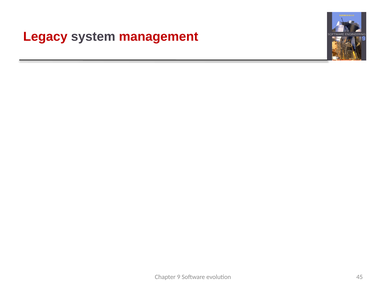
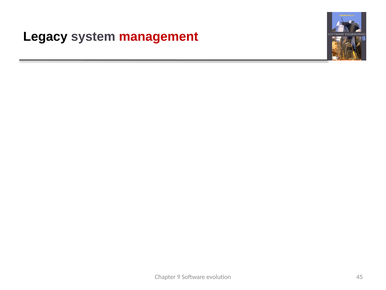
Legacy colour: red -> black (45, 37)
